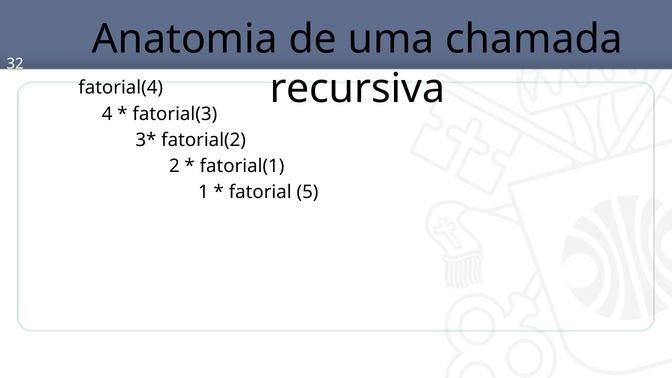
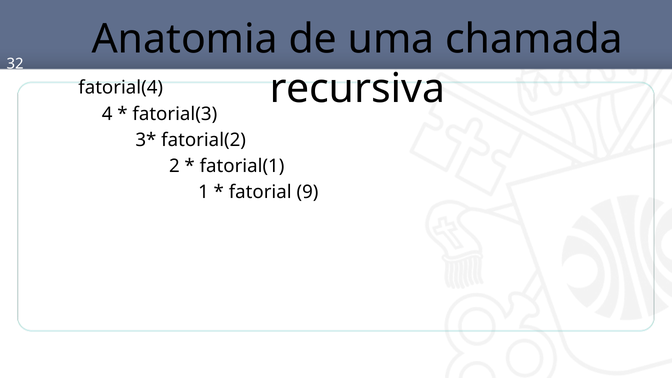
5: 5 -> 9 (307, 192)
